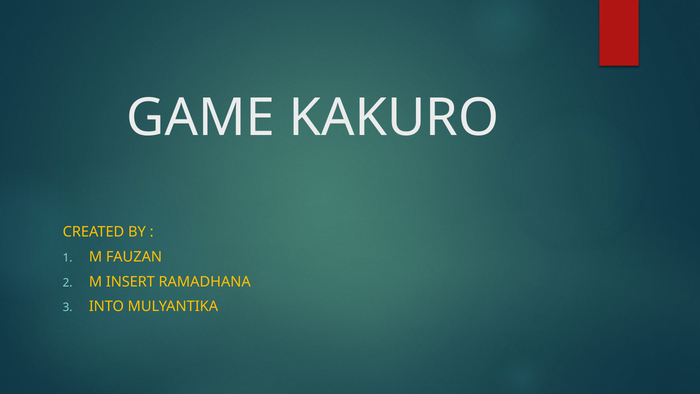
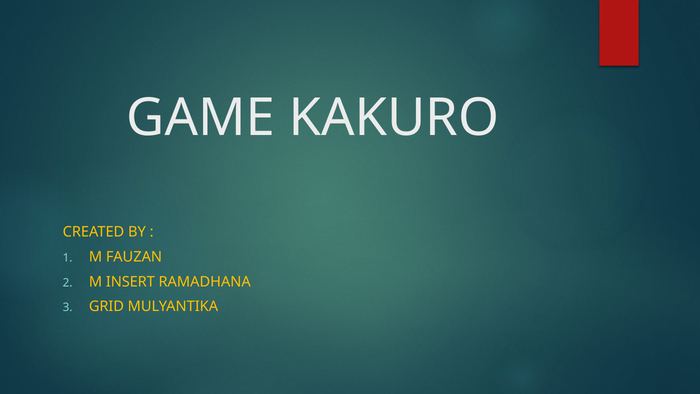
INTO: INTO -> GRID (106, 306)
